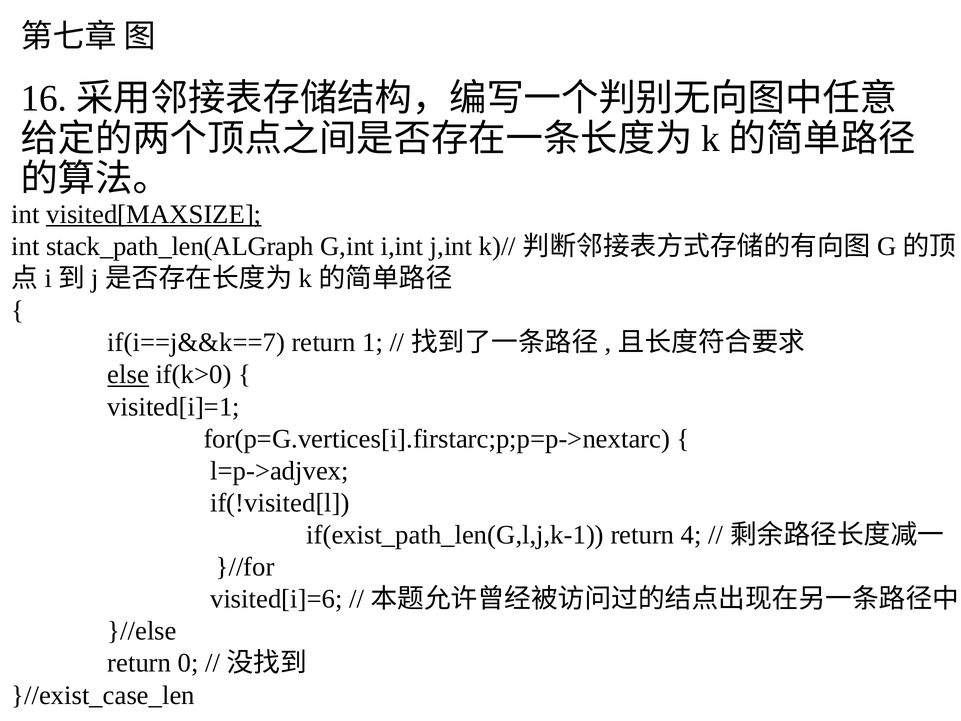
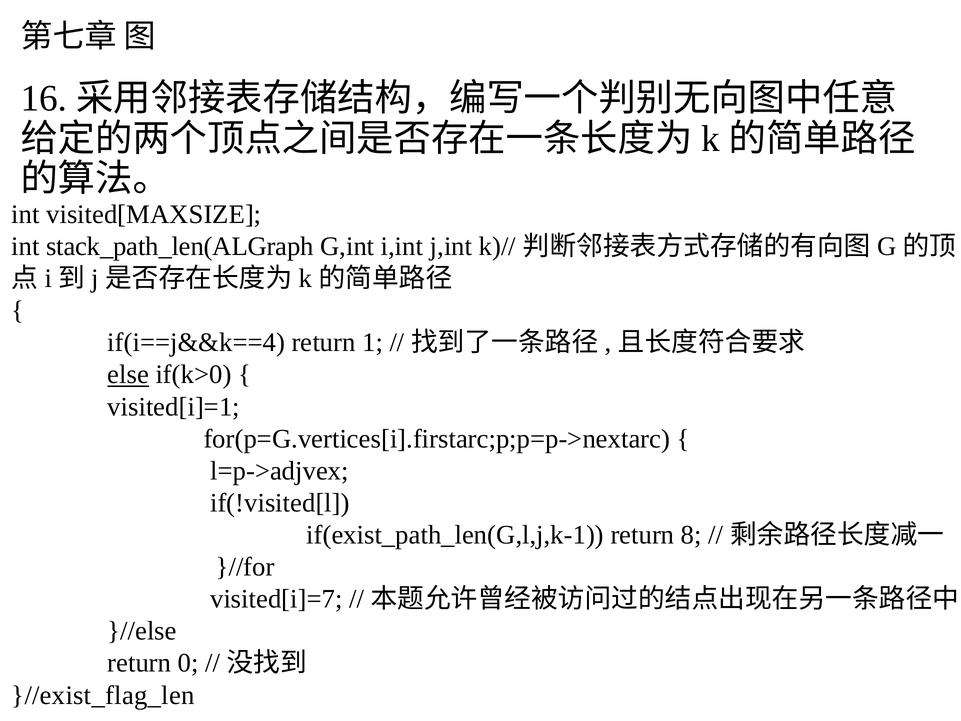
visited[MAXSIZE underline: present -> none (154, 214)
if(i==j&&k==7: if(i==j&&k==7 -> if(i==j&&k==4 (196, 342)
4: 4 -> 8 (691, 535)
visited[i]=6: visited[i]=6 -> visited[i]=7 (276, 599)
}//exist_case_len: }//exist_case_len -> }//exist_flag_len (103, 695)
